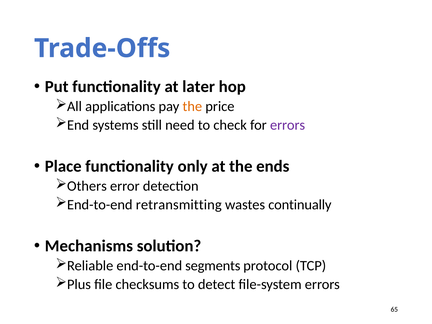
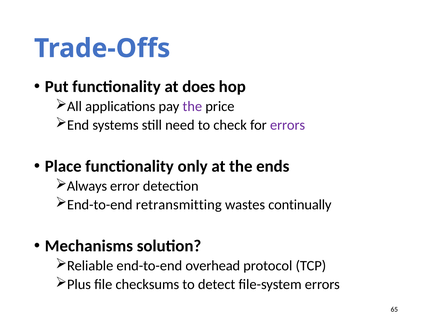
later: later -> does (199, 87)
the colour: orange -> purple (192, 106)
Others: Others -> Always (87, 186)
segments: segments -> overhead (213, 266)
